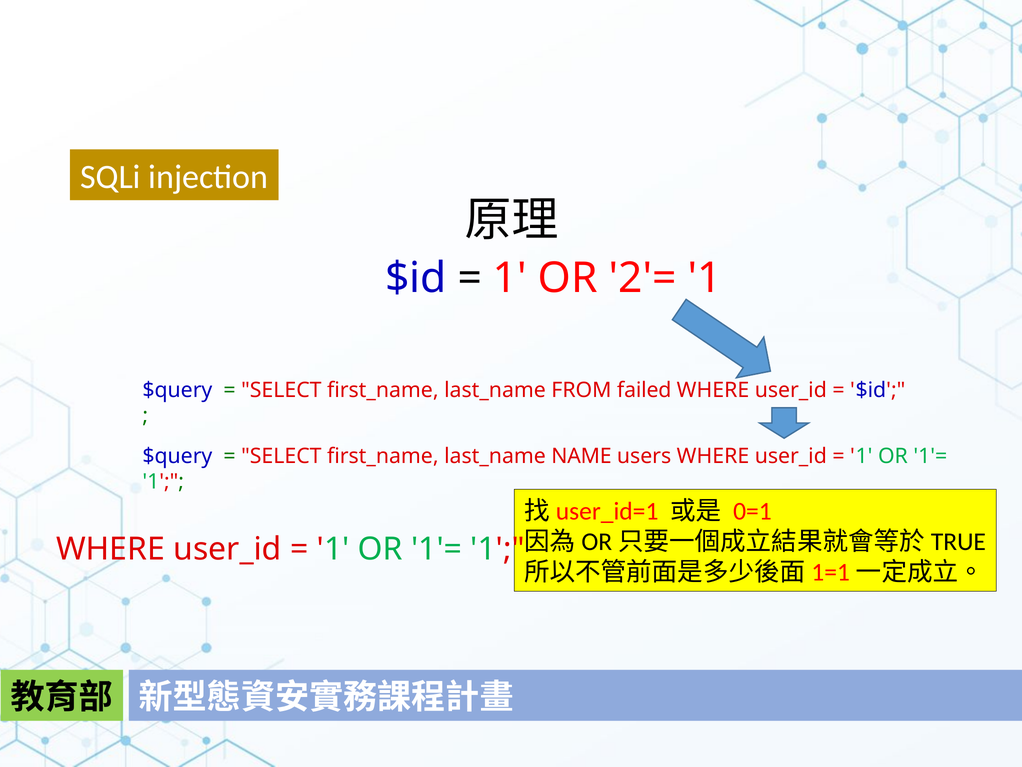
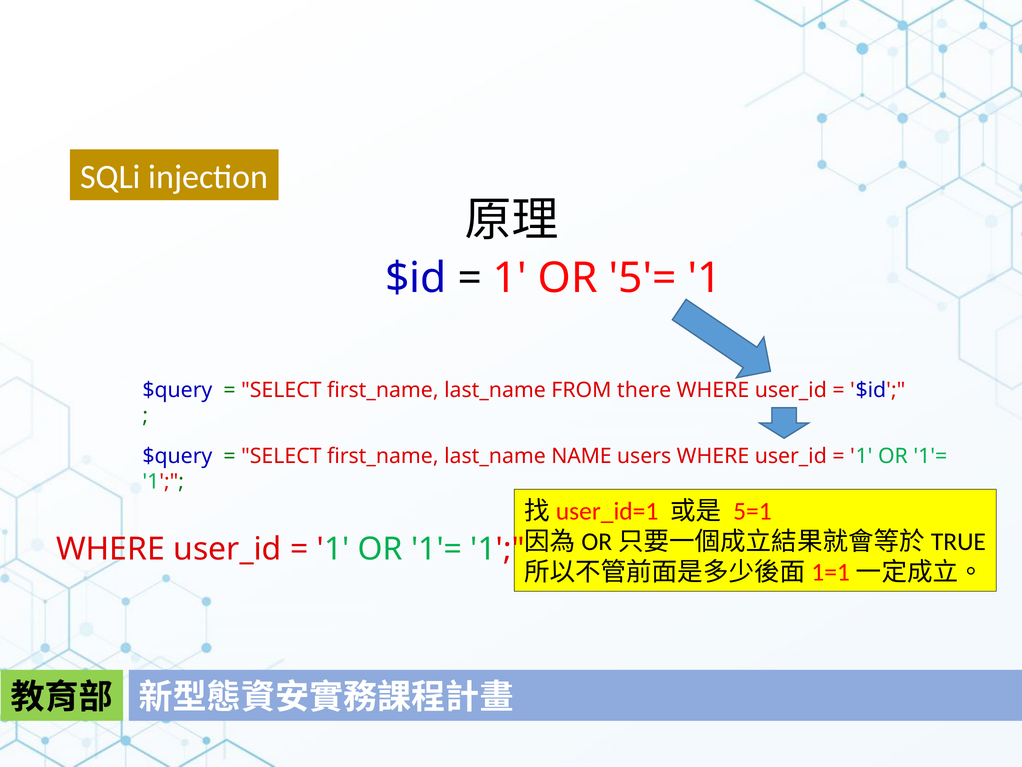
2'=: 2'= -> 5'= (643, 278)
failed: failed -> there (644, 390)
0=1: 0=1 -> 5=1 (752, 511)
